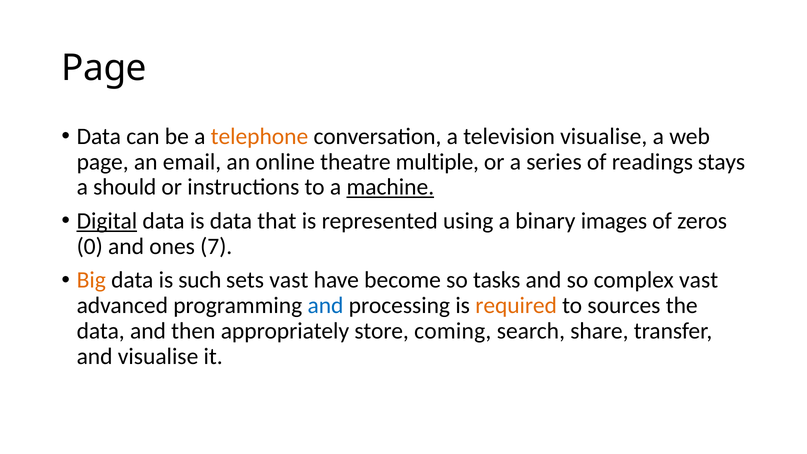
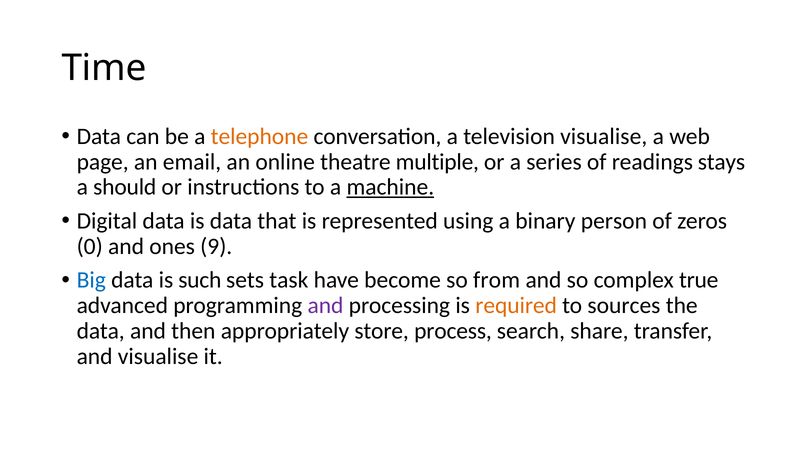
Page: Page -> Time (104, 68)
Digital underline: present -> none (107, 221)
images: images -> person (614, 221)
7: 7 -> 9 (216, 246)
Big colour: orange -> blue (91, 280)
sets vast: vast -> task (289, 280)
tasks: tasks -> from (497, 280)
complex vast: vast -> true (699, 280)
and colour: blue -> purple (325, 305)
coming: coming -> process (453, 331)
